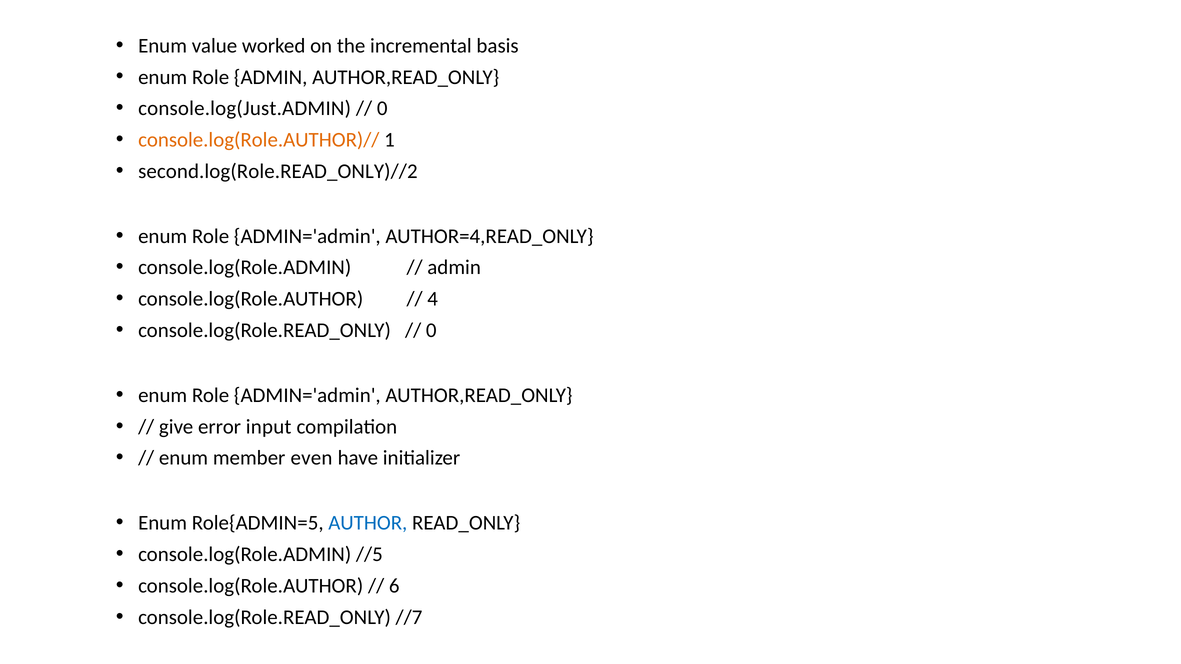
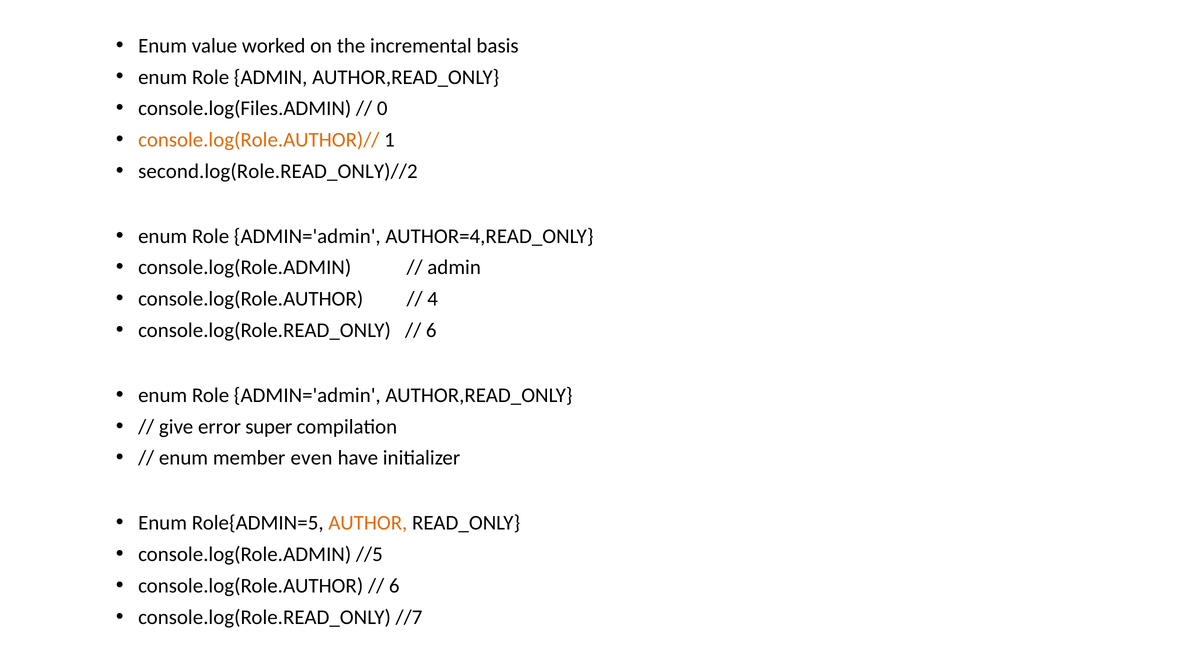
console.log(Just.ADMIN: console.log(Just.ADMIN -> console.log(Files.ADMIN (245, 109)
0: 0 -> 6 (431, 330)
input: input -> super (269, 427)
AUTHOR colour: blue -> orange (368, 523)
